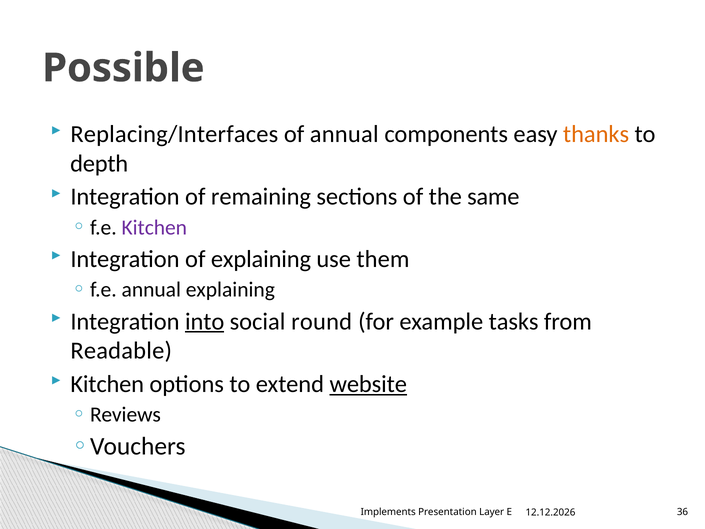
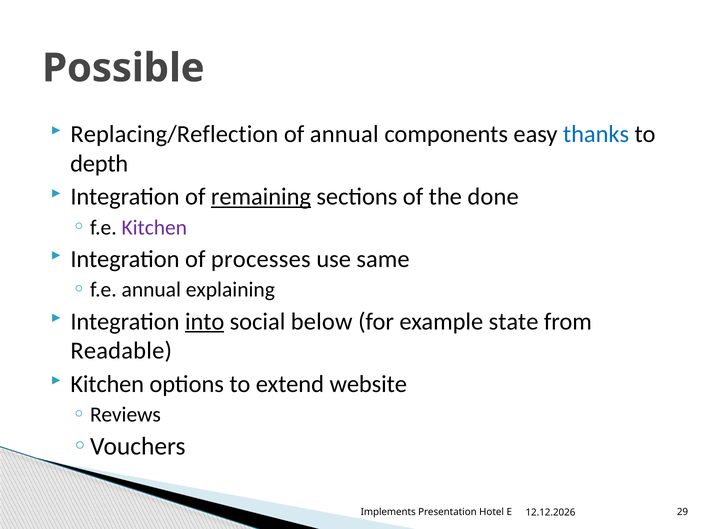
Replacing/Interfaces: Replacing/Interfaces -> Replacing/Reflection (174, 134)
thanks colour: orange -> blue (596, 134)
remaining underline: none -> present (261, 197)
same: same -> done (493, 197)
of explaining: explaining -> processes (261, 259)
them: them -> same (383, 259)
round: round -> below (322, 321)
tasks: tasks -> state (514, 321)
website underline: present -> none (368, 384)
Layer: Layer -> Hotel (492, 512)
36: 36 -> 29 (682, 512)
